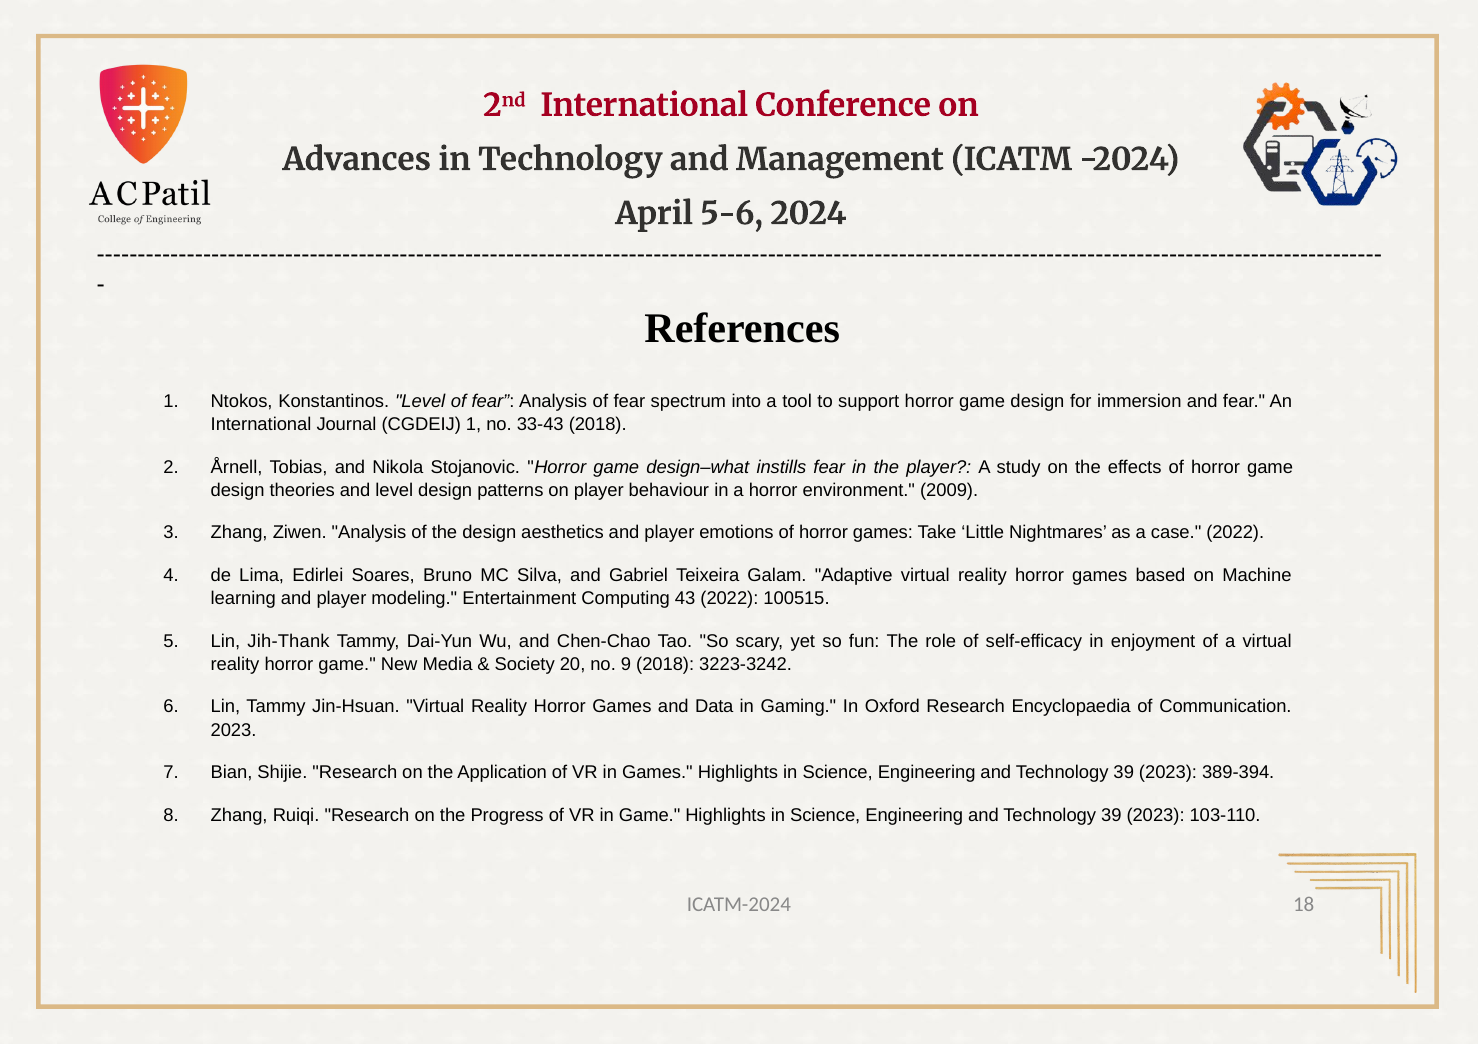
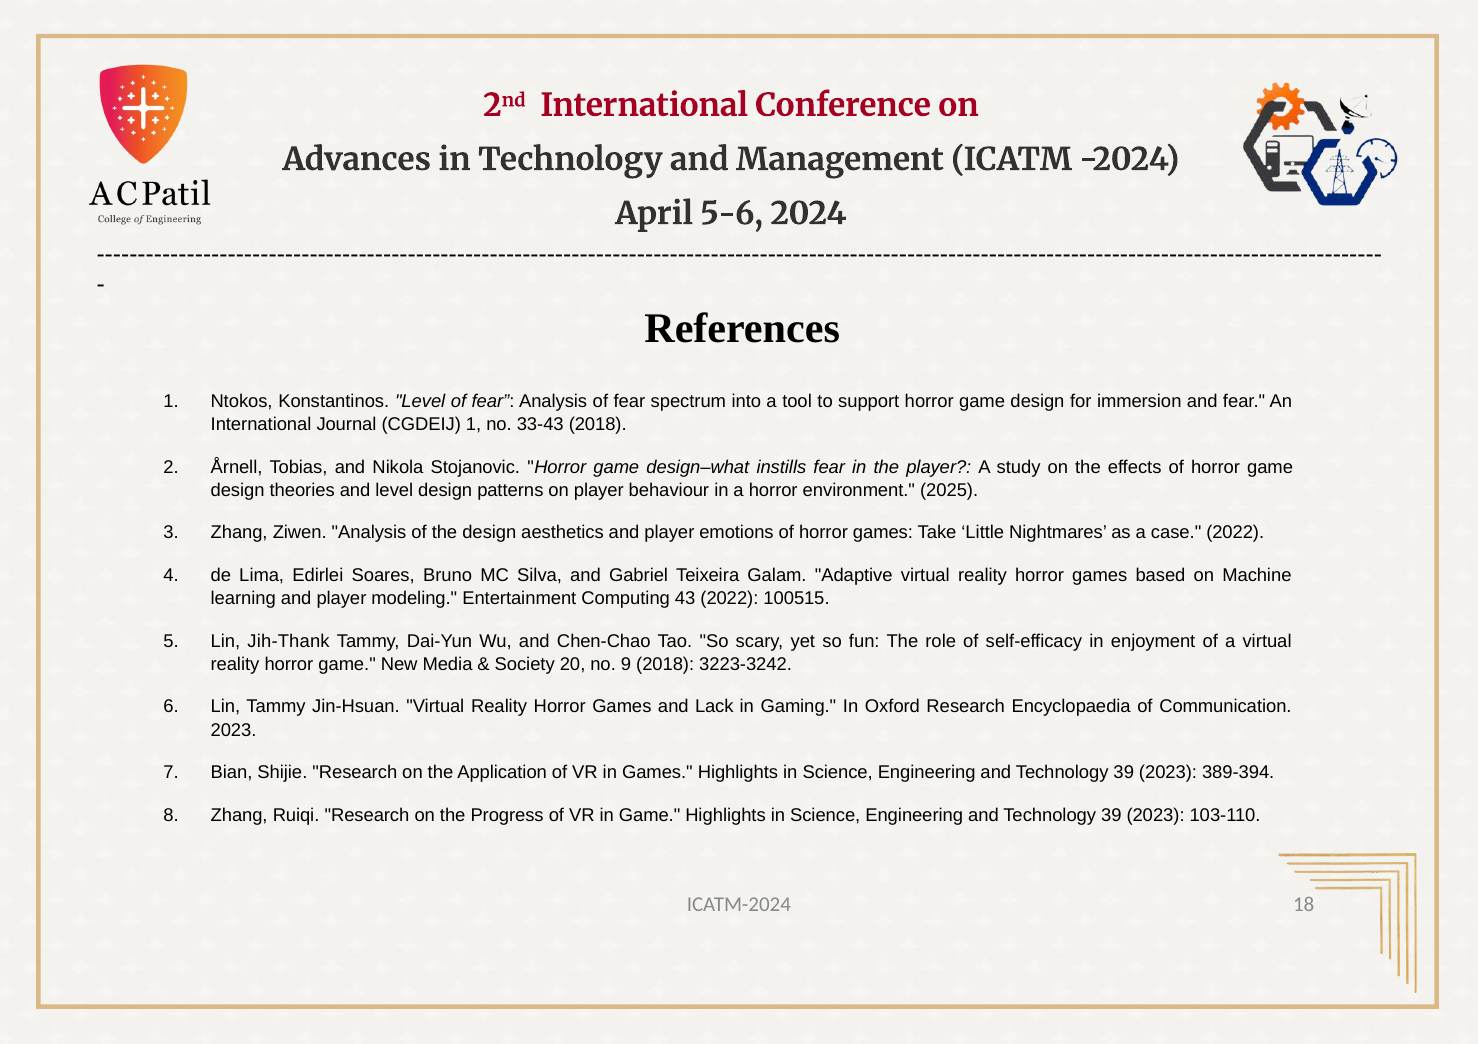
2009: 2009 -> 2025 (949, 491)
Data: Data -> Lack (714, 707)
